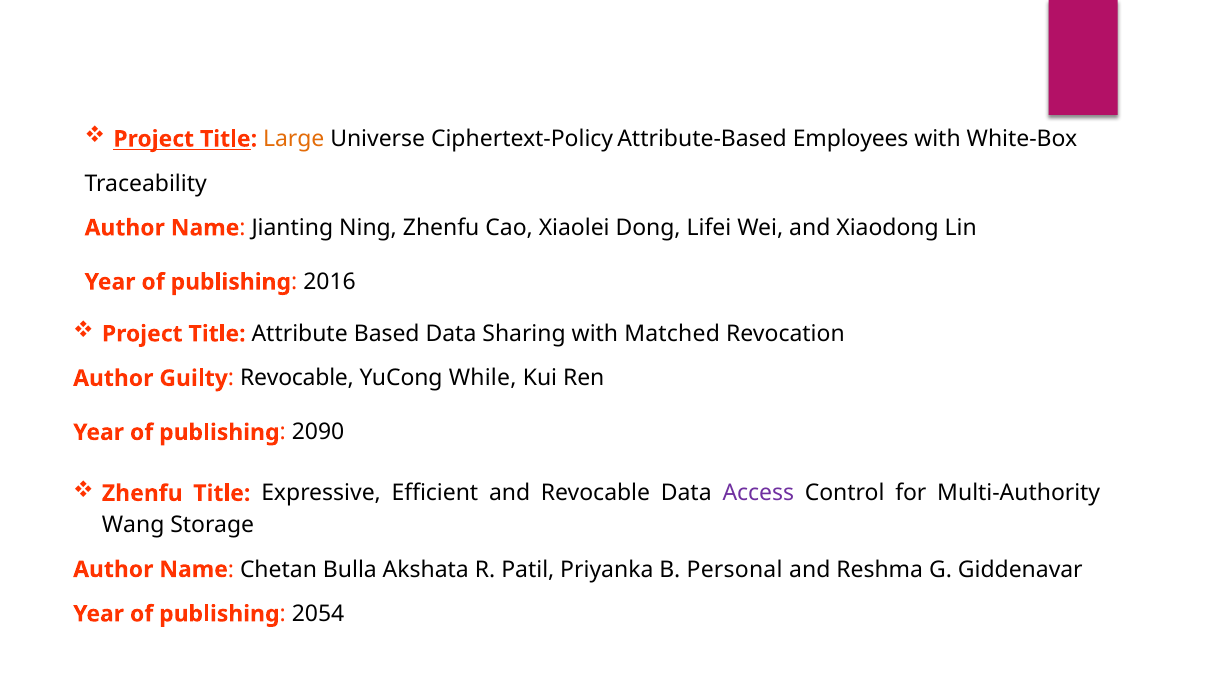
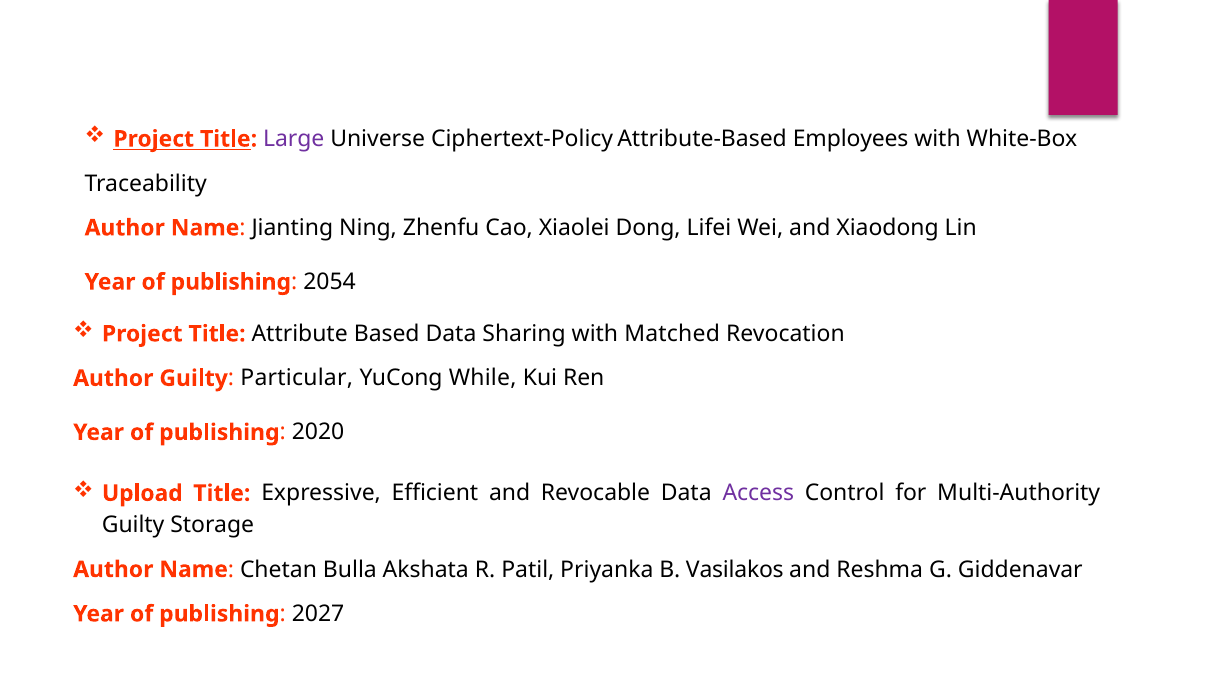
Large colour: orange -> purple (294, 139)
2016: 2016 -> 2054 (330, 282)
Revocable: Revocable -> Particular (297, 378)
2090: 2090 -> 2020 (318, 432)
Zhenfu: Zhenfu -> Upload (142, 493)
Wang: Wang -> Guilty (133, 525)
Personal: Personal -> Vasilakos (735, 569)
2054: 2054 -> 2027 (318, 614)
